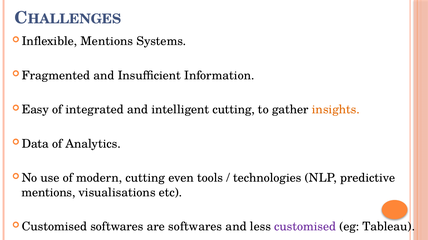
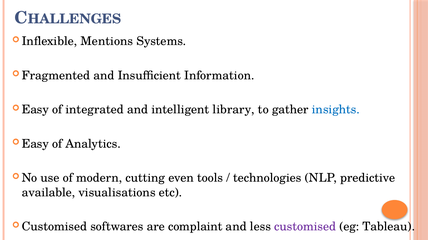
intelligent cutting: cutting -> library (234, 110)
insights colour: orange -> blue (336, 110)
Data: Data -> Easy (35, 144)
mentions: mentions -> available (48, 193)
are softwares: softwares -> complaint (195, 227)
